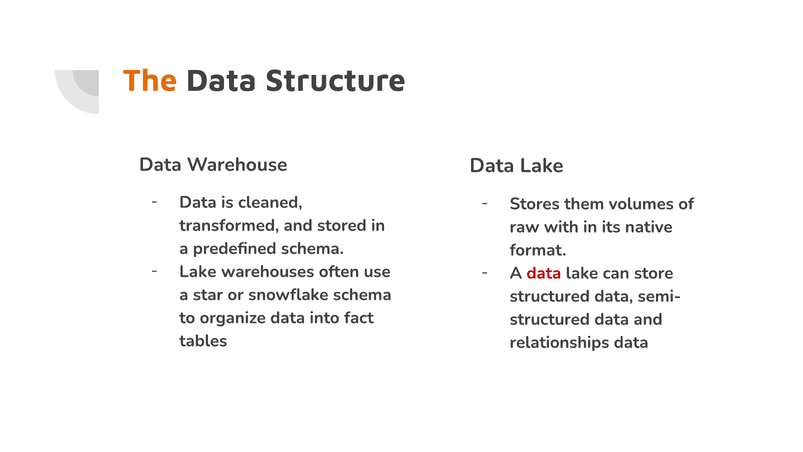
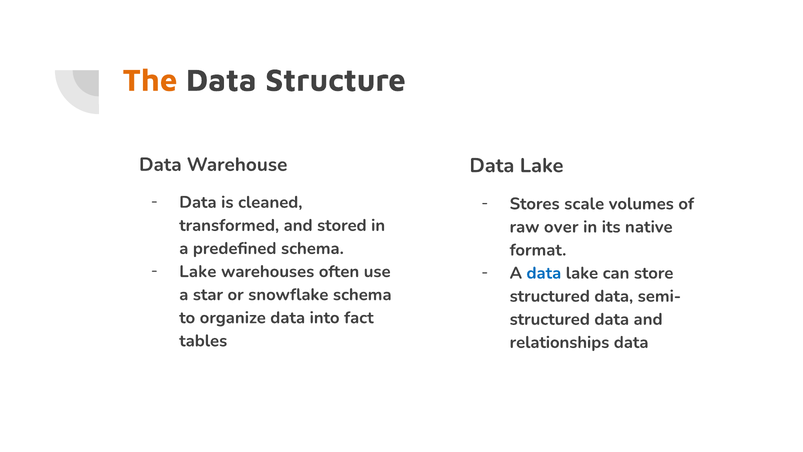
them: them -> scale (584, 204)
with: with -> over (561, 227)
data colour: red -> blue (544, 273)
